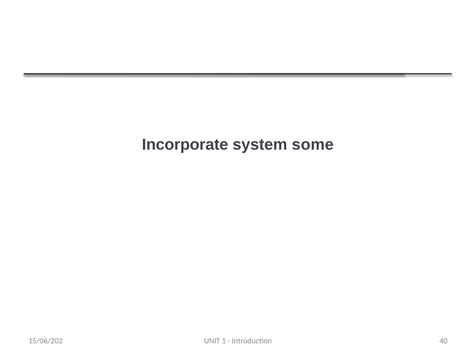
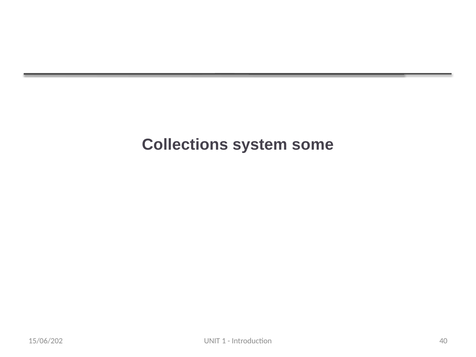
Incorporate: Incorporate -> Collections (185, 145)
